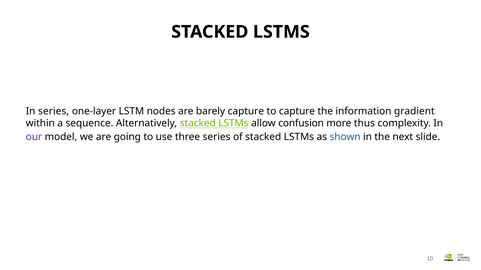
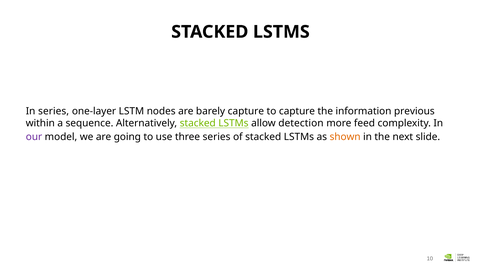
gradient: gradient -> previous (414, 112)
confusion: confusion -> detection (301, 124)
thus: thus -> feed (364, 124)
shown colour: blue -> orange (345, 137)
